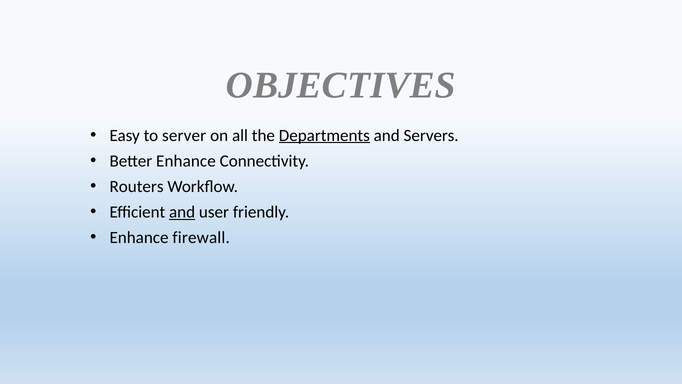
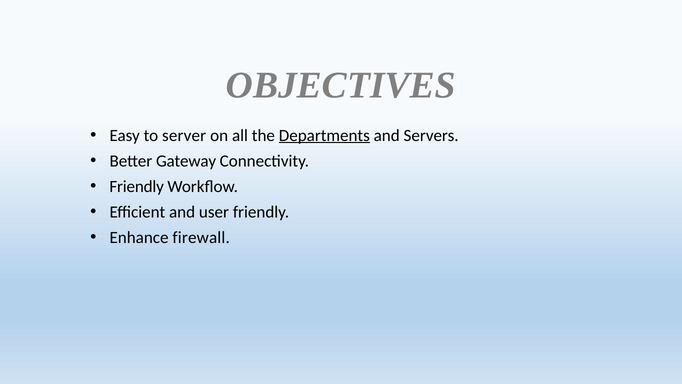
Better Enhance: Enhance -> Gateway (186, 161)
Routers: Routers -> Friendly (137, 186)
and underline: present -> none (182, 212)
